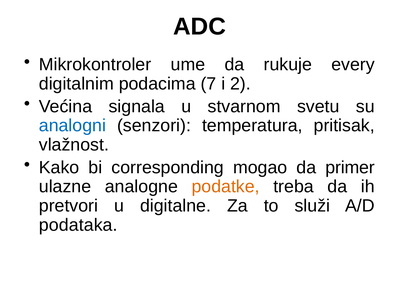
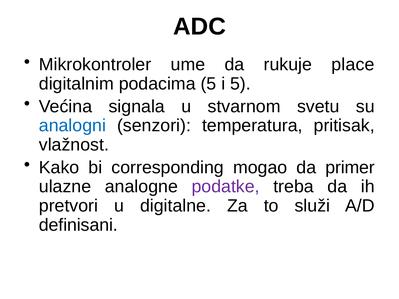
every: every -> place (353, 65)
podacima 7: 7 -> 5 (208, 84)
i 2: 2 -> 5 (240, 84)
podatke colour: orange -> purple (226, 187)
podataka: podataka -> definisani (78, 225)
